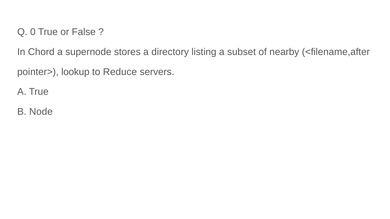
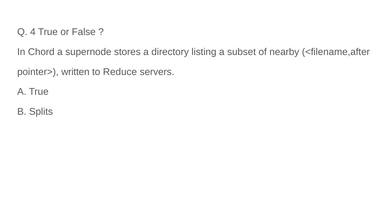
0: 0 -> 4 (33, 32)
lookup: lookup -> written (75, 72)
Node: Node -> Splits (41, 112)
